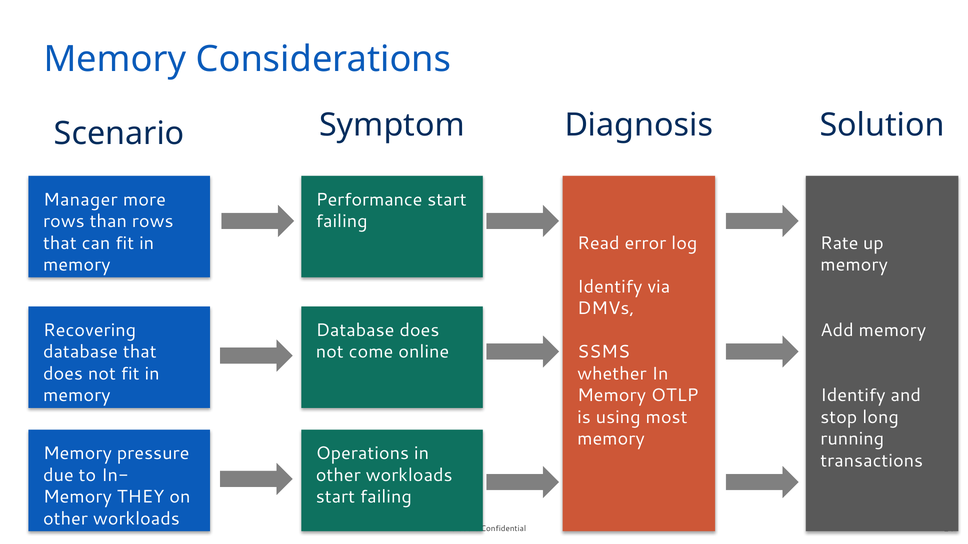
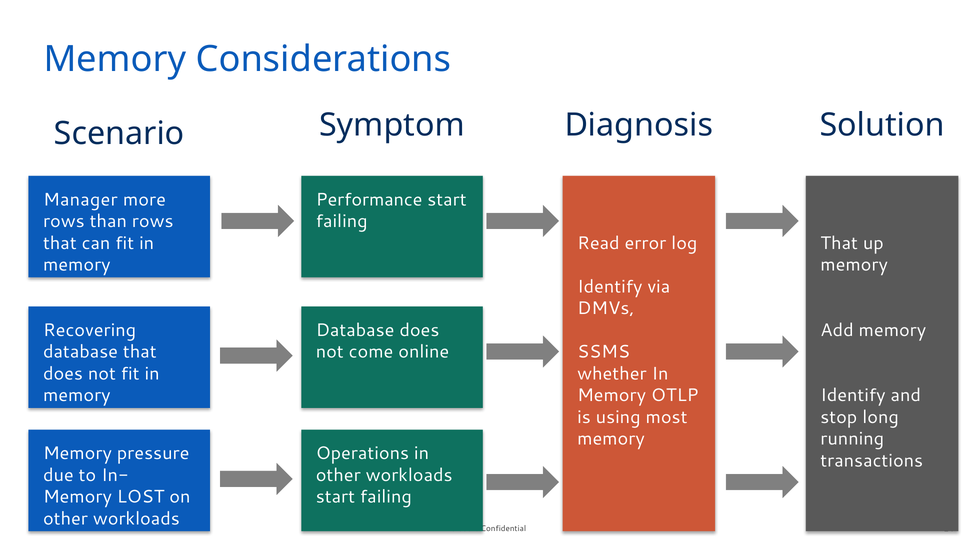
Rate: Rate -> That (839, 243)
THEY: THEY -> LOST (141, 497)
